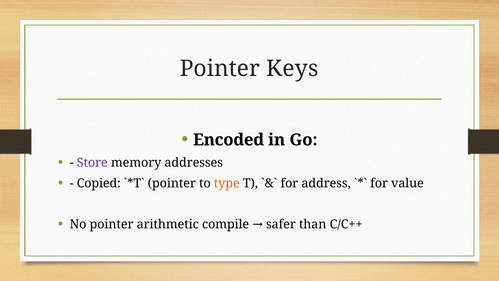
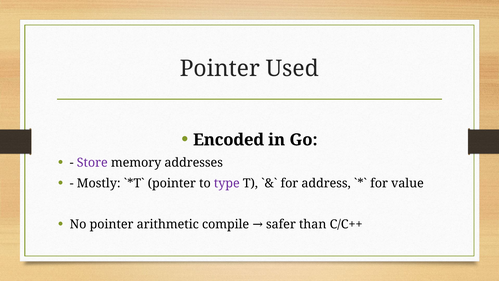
Keys: Keys -> Used (292, 68)
Copied: Copied -> Mostly (99, 183)
type colour: orange -> purple (227, 183)
